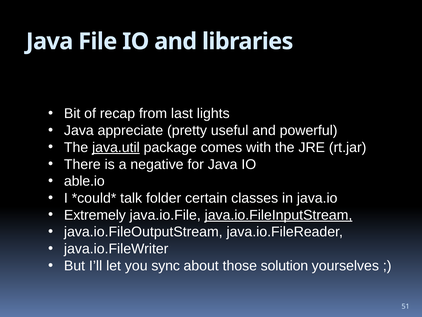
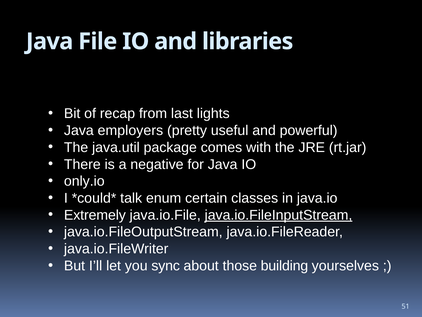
appreciate: appreciate -> employers (130, 130)
java.util underline: present -> none (116, 147)
able.io: able.io -> only.io (84, 181)
folder: folder -> enum (164, 198)
solution: solution -> building (284, 265)
